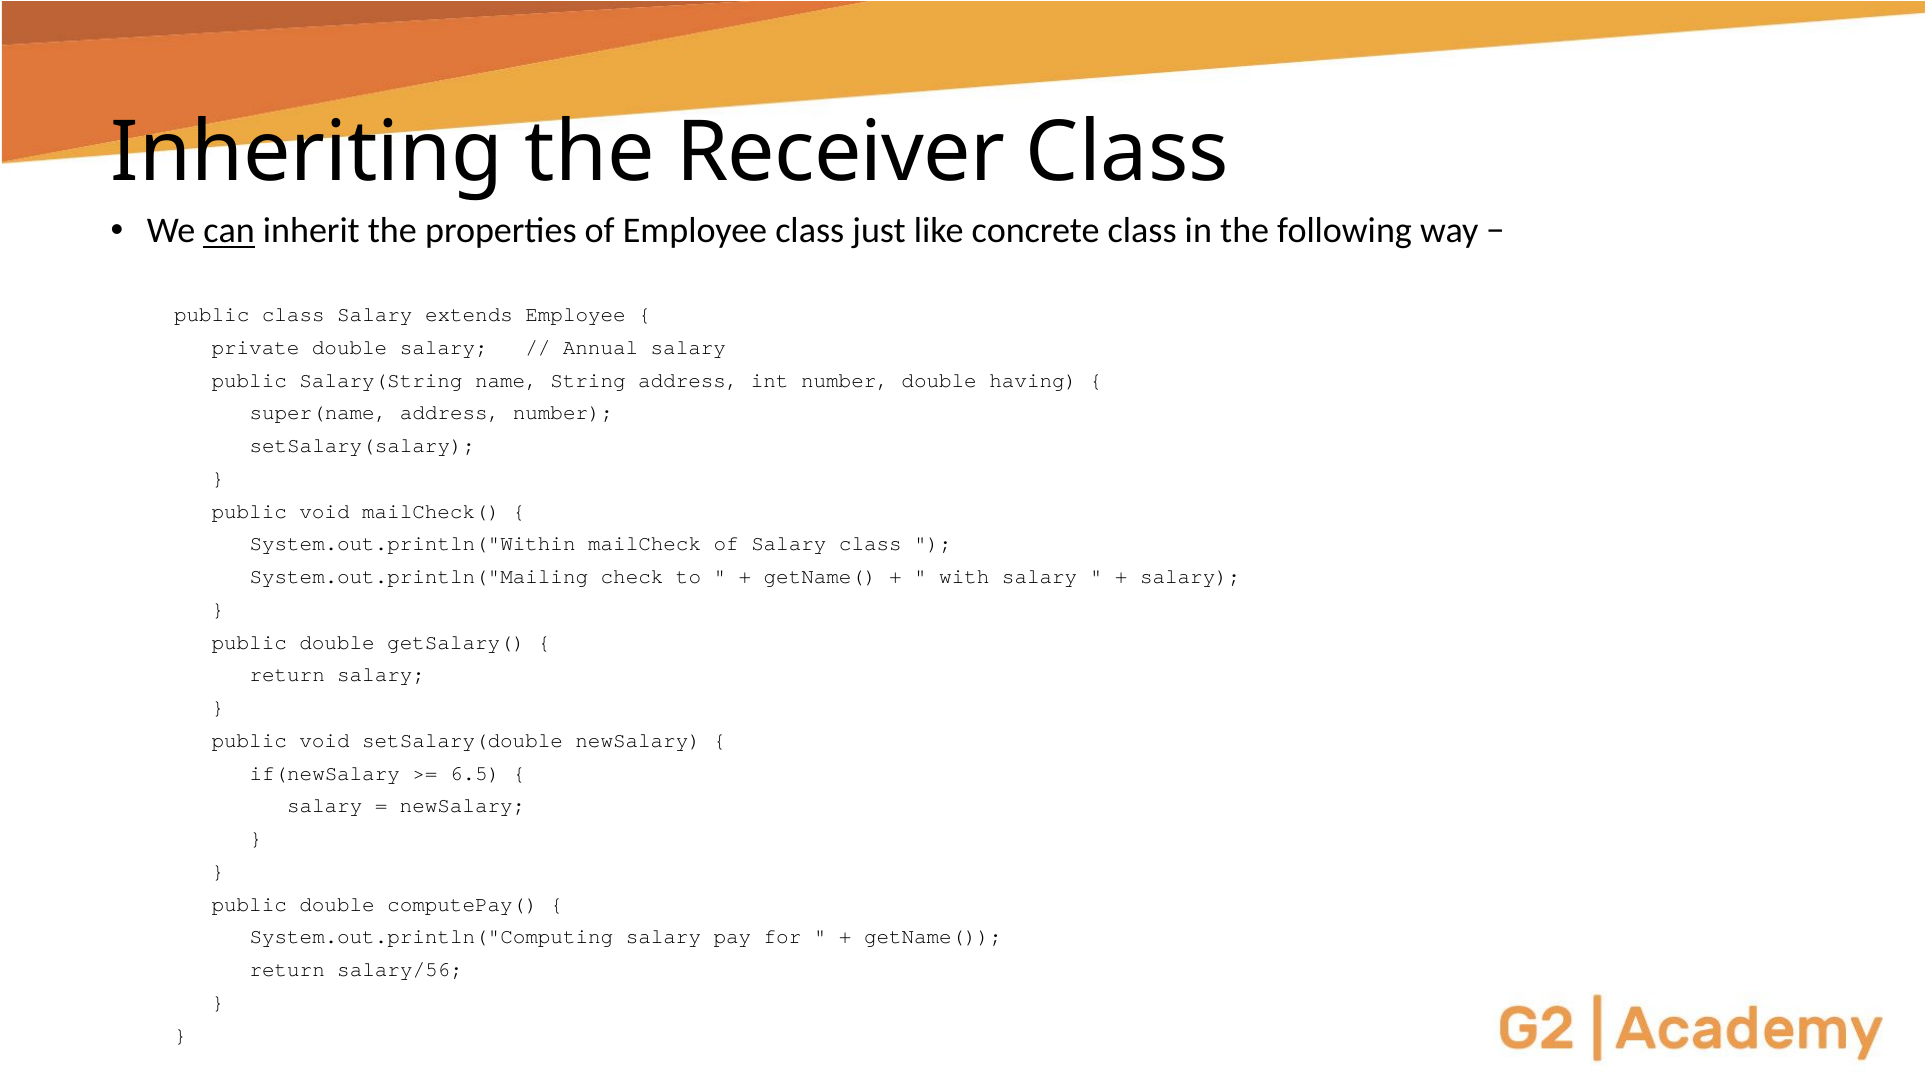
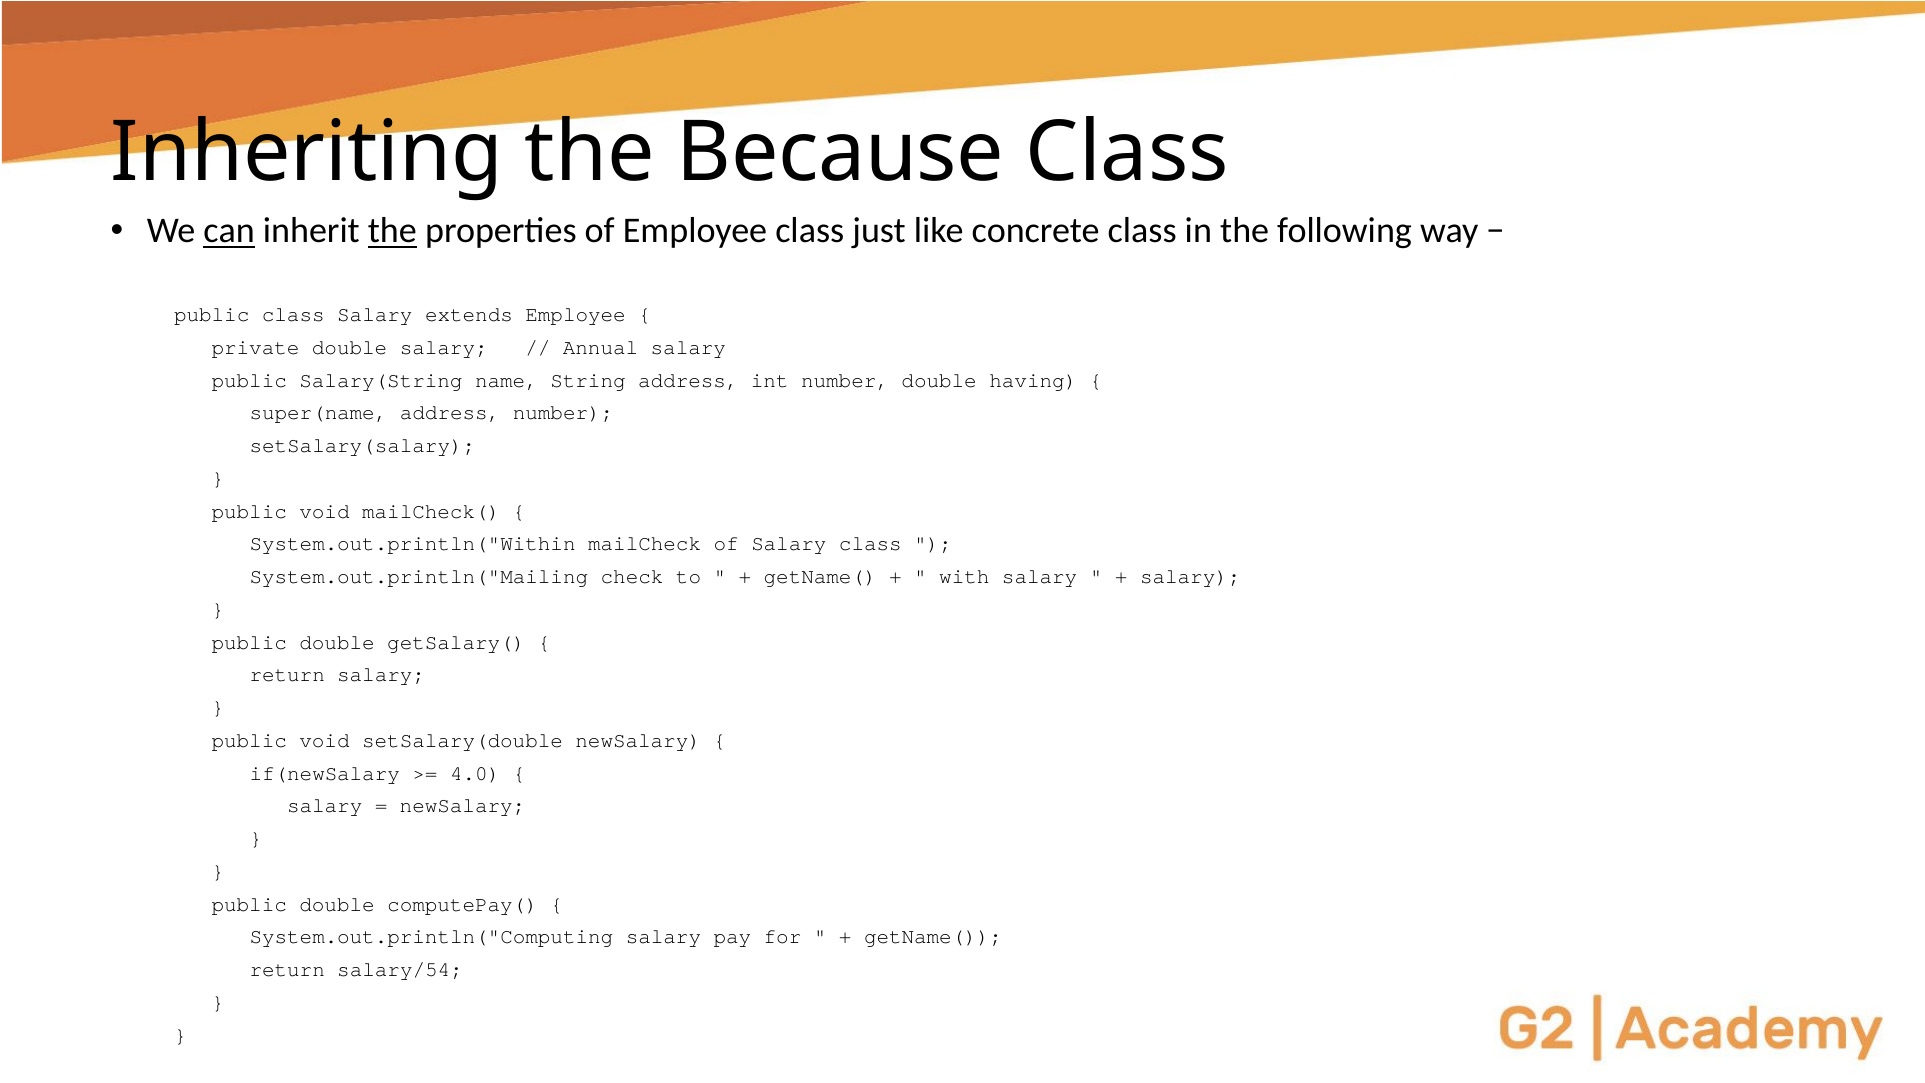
Receiver: Receiver -> Because (841, 152)
the underline: none -> present (392, 231)
6.5: 6.5 -> 4.0 (475, 773)
salary/56: salary/56 -> salary/54 (400, 970)
